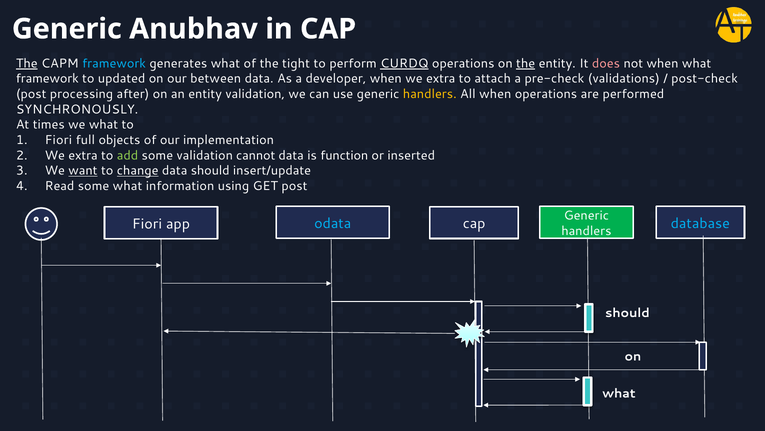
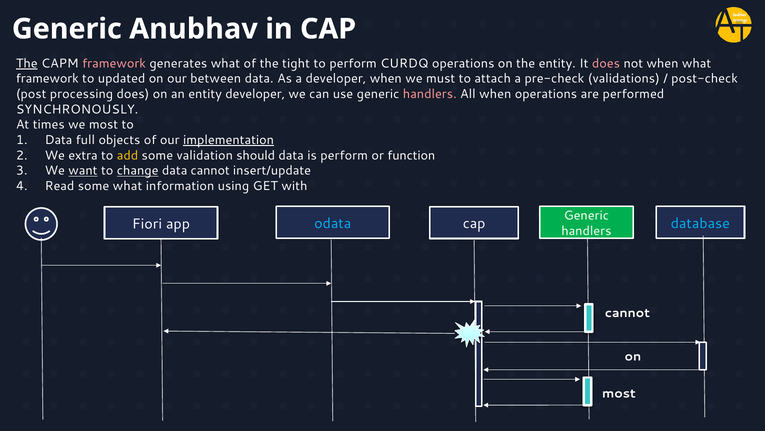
framework colour: light blue -> pink (114, 63)
CURDQ underline: present -> none (404, 63)
the underline: present -> none (526, 63)
when we extra: extra -> must (441, 79)
processing after: after -> does (133, 94)
entity validation: validation -> developer (255, 94)
handlers colour: yellow -> pink (430, 94)
we what: what -> most (104, 125)
Fiori: Fiori -> Data (59, 140)
implementation underline: none -> present (229, 140)
add colour: light green -> yellow (127, 155)
cannot: cannot -> should (256, 155)
is function: function -> perform (344, 155)
inserted: inserted -> function (411, 155)
data should: should -> cannot (210, 170)
GET post: post -> with (294, 186)
should: should -> cannot (627, 312)
what: what -> most (619, 393)
